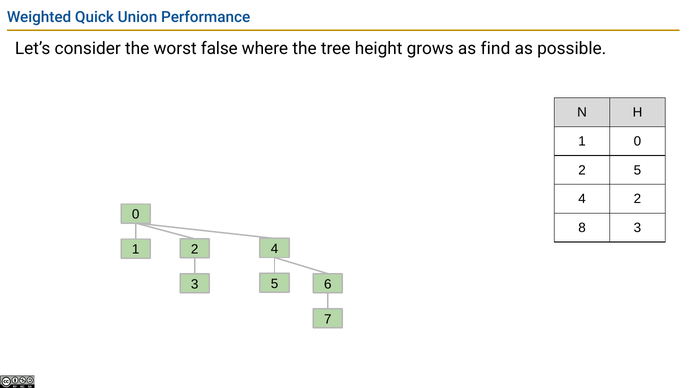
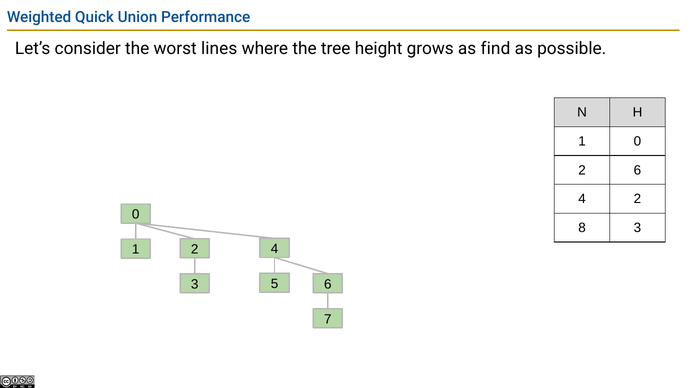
false: false -> lines (219, 49)
2 5: 5 -> 6 (637, 170)
